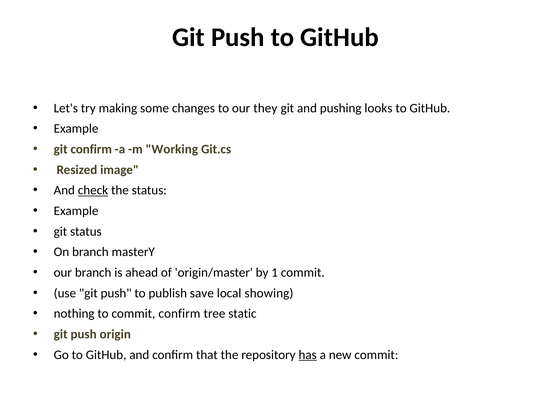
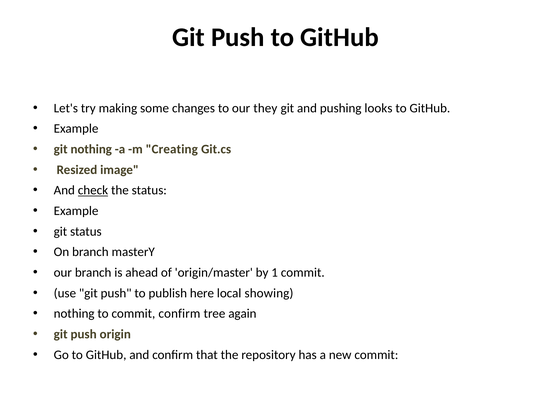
git confirm: confirm -> nothing (91, 149)
Working: Working -> Creating (172, 149)
save: save -> here (202, 293)
static: static -> again (242, 313)
has underline: present -> none (308, 354)
